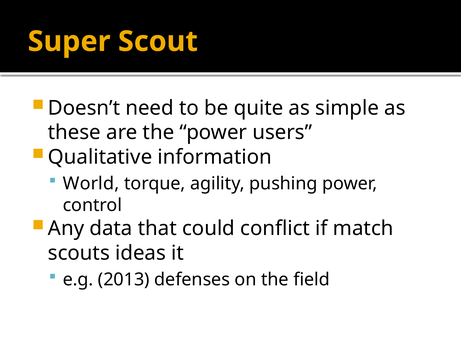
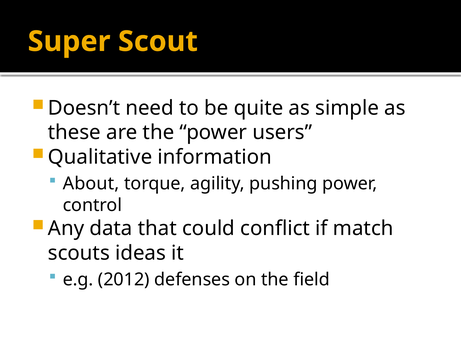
World: World -> About (91, 183)
2013: 2013 -> 2012 (124, 279)
